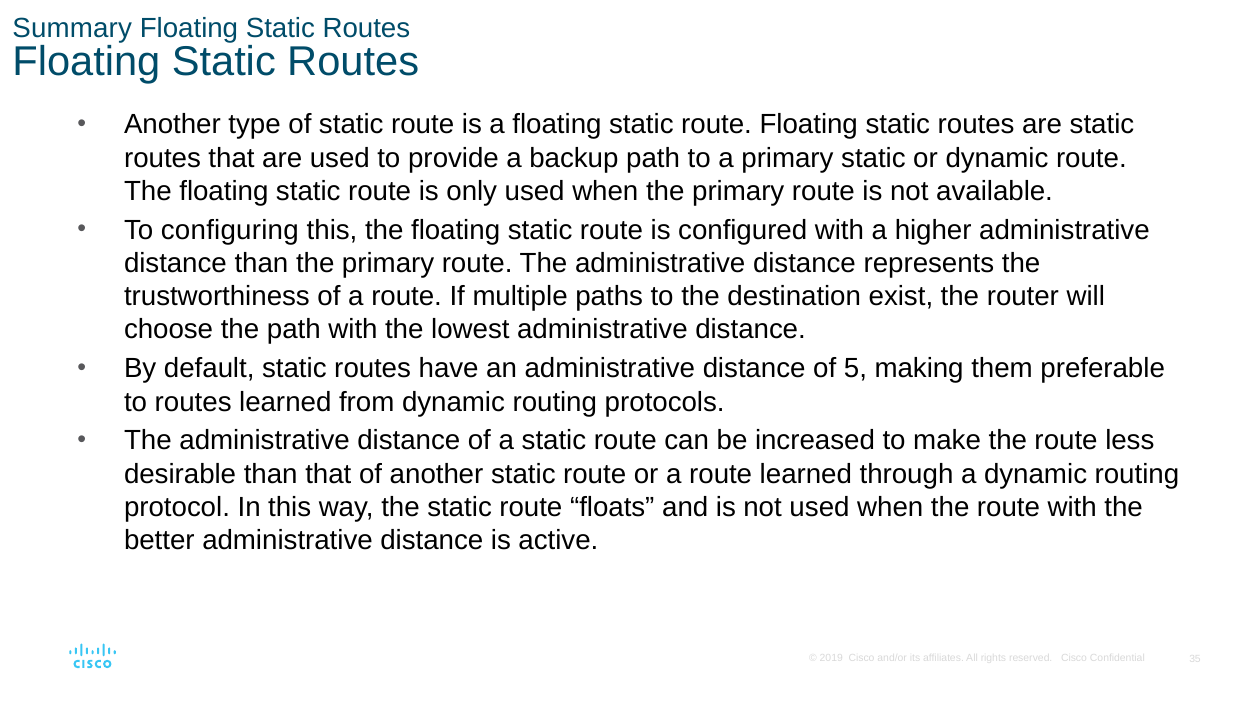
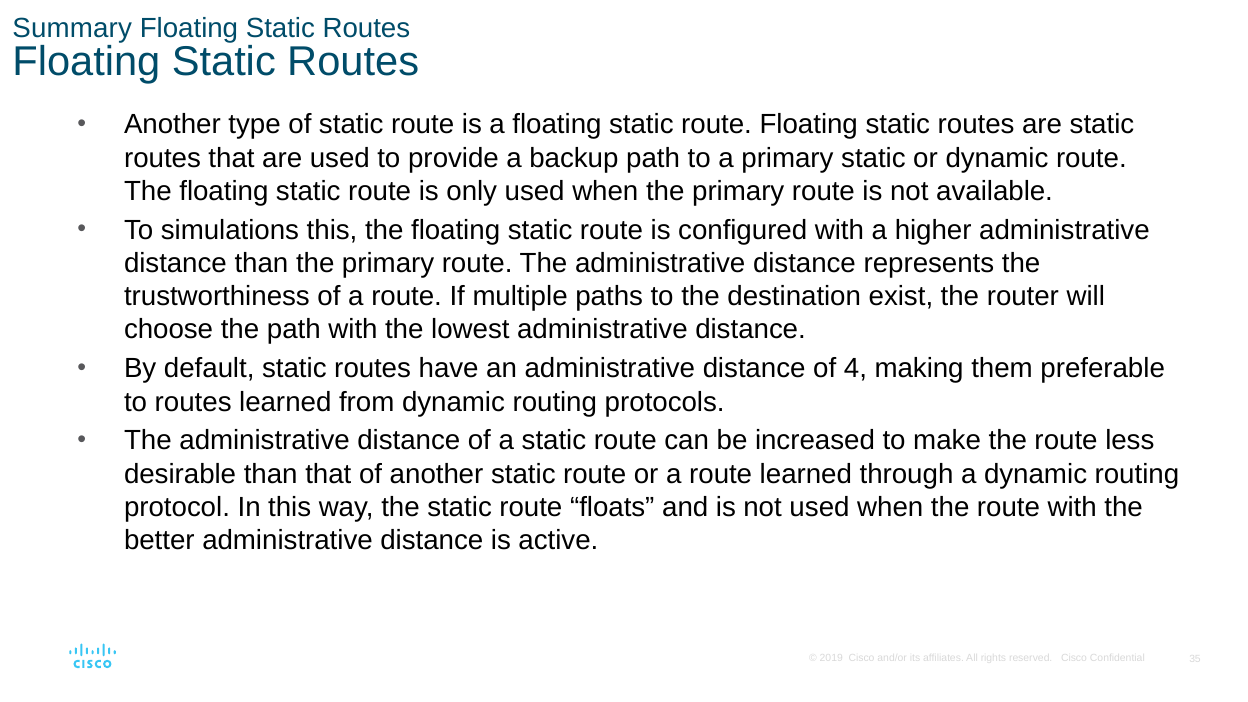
configuring: configuring -> simulations (230, 230)
5: 5 -> 4 (855, 369)
